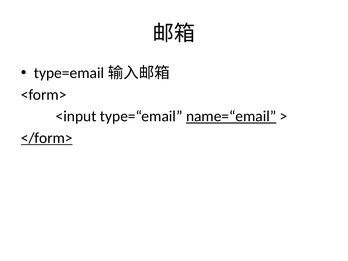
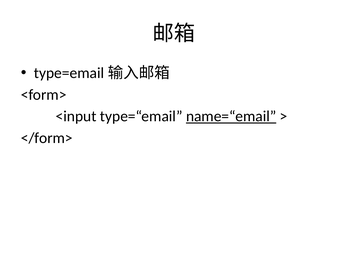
</form> underline: present -> none (47, 138)
